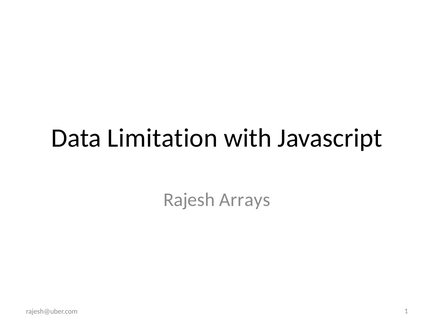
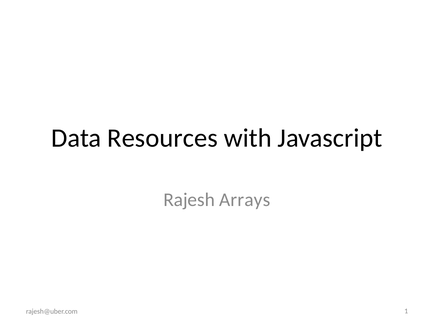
Limitation: Limitation -> Resources (162, 138)
